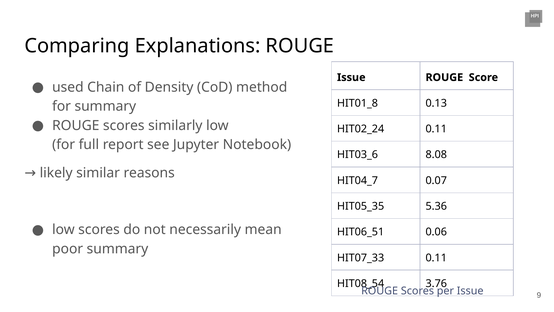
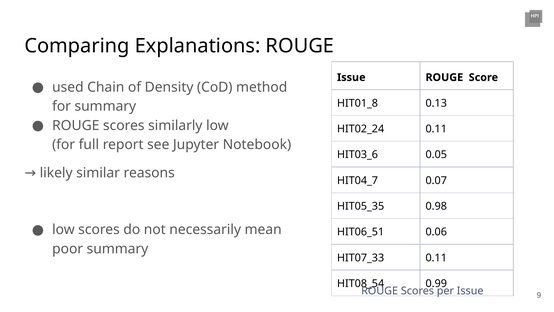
8.08: 8.08 -> 0.05 (436, 155)
5.36: 5.36 -> 0.98 (436, 206)
3.76: 3.76 -> 0.99 (436, 283)
